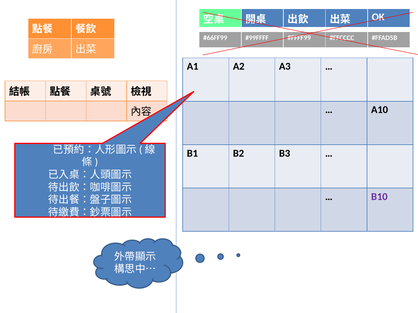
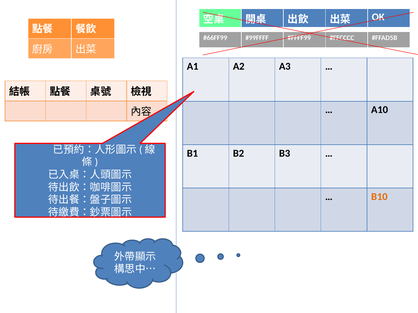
B10 colour: purple -> orange (379, 197)
